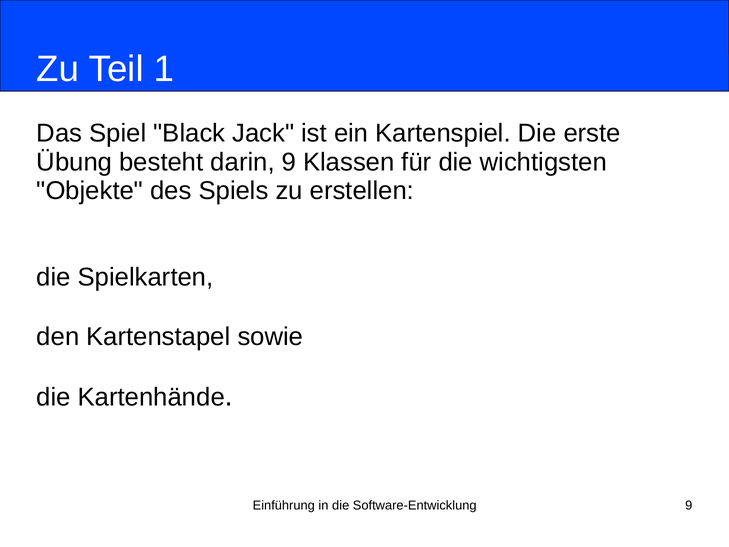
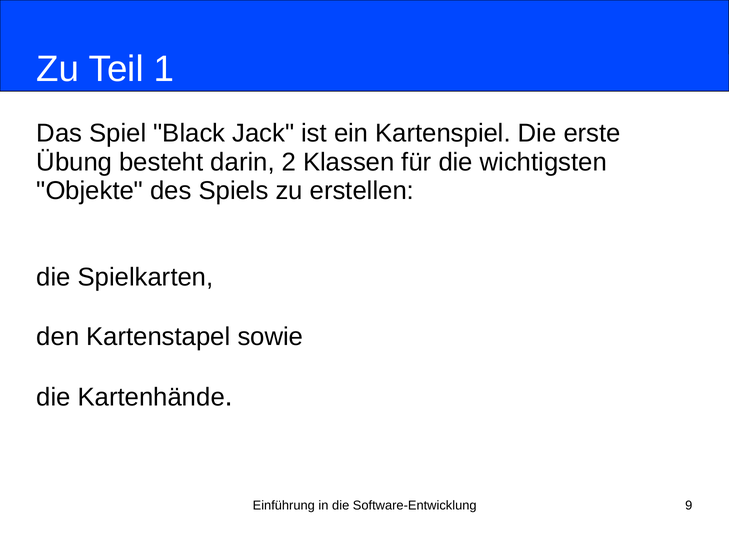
darin 9: 9 -> 2 (289, 162)
